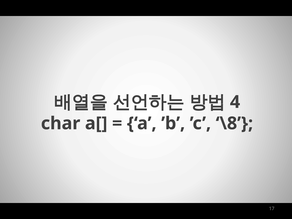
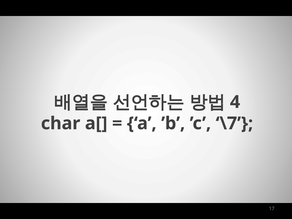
\8: \8 -> \7 (234, 123)
